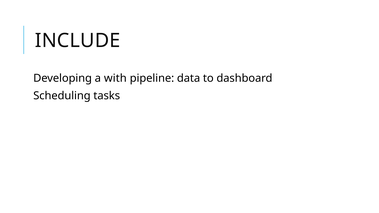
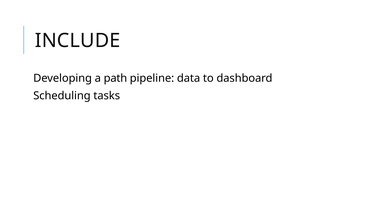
with: with -> path (115, 78)
